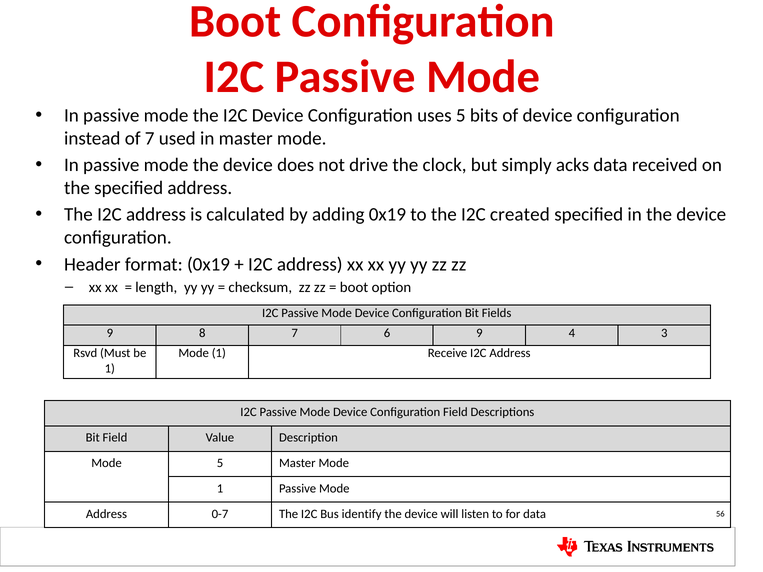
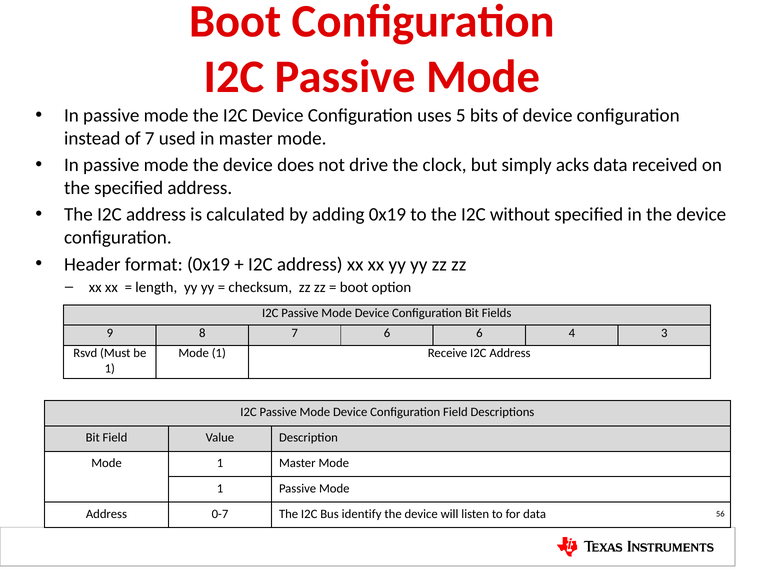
created: created -> without (520, 215)
6 9: 9 -> 6 (479, 333)
5: 5 -> 1 (220, 463)
